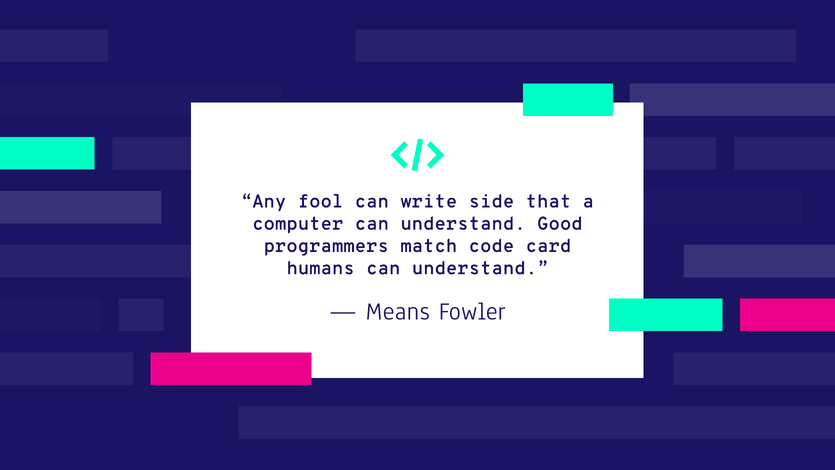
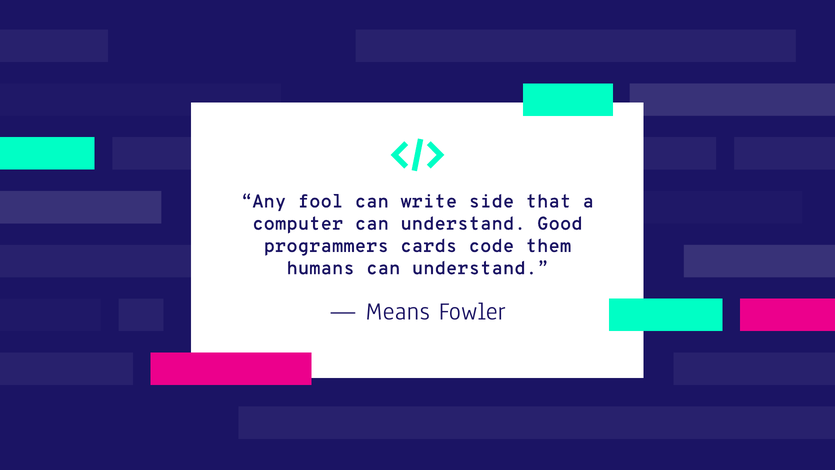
match: match -> cards (429, 246)
card: card -> them (548, 246)
